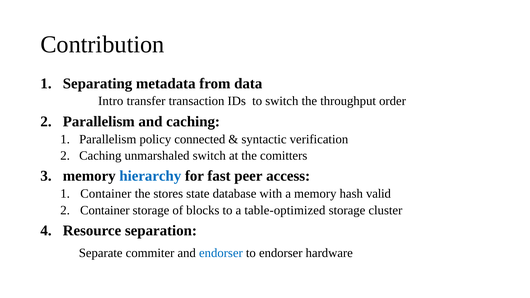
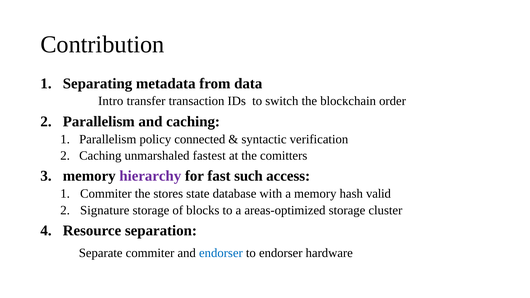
throughput: throughput -> blockchain (348, 101)
unmarshaled switch: switch -> fastest (209, 156)
hierarchy colour: blue -> purple (150, 176)
peer: peer -> such (248, 176)
Container: Container -> Commiter (106, 194)
Container: Container -> Signature (105, 210)
table-optimized: table-optimized -> areas-optimized (285, 210)
